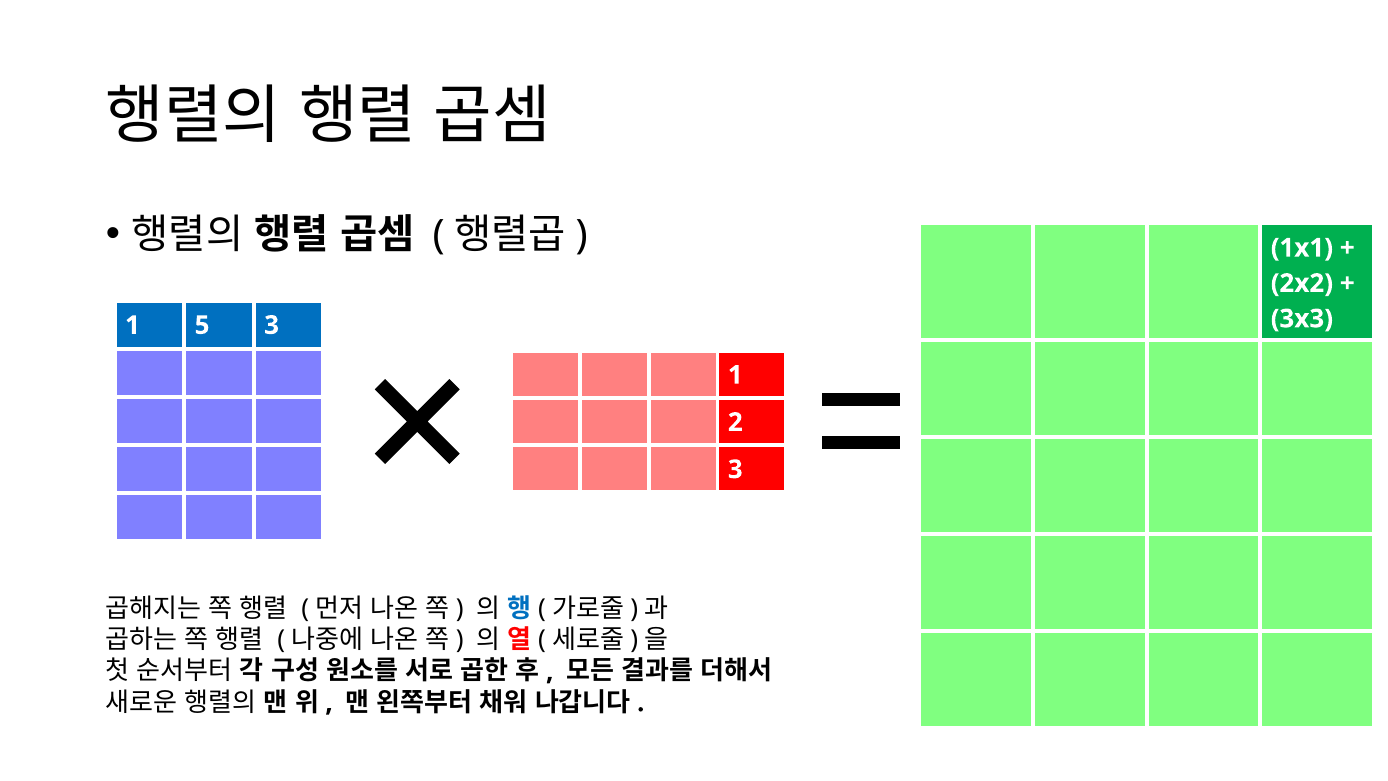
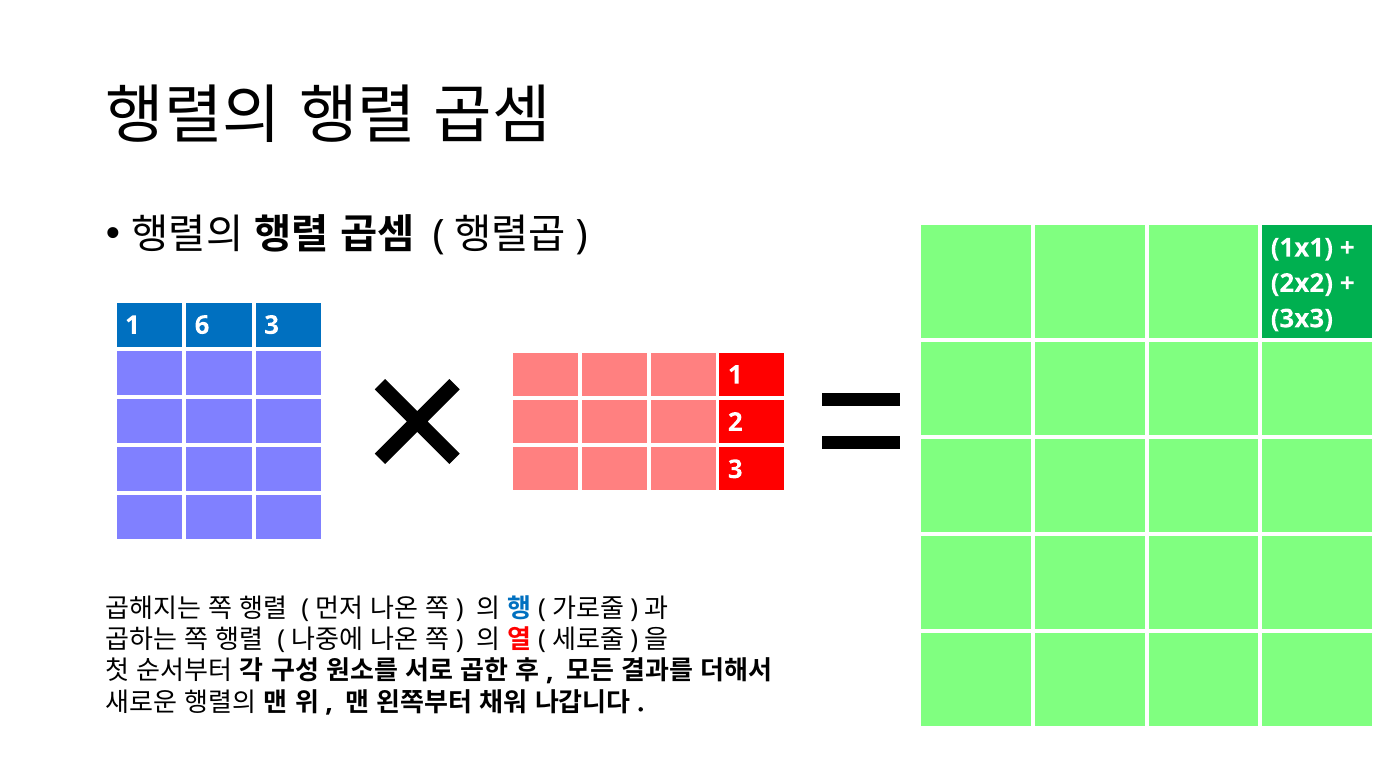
5: 5 -> 6 (202, 325)
